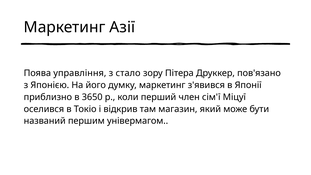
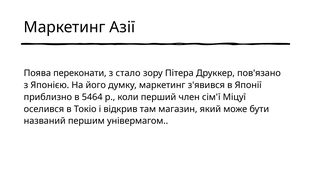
управління: управління -> переконати (80, 73)
3650: 3650 -> 5464 (92, 97)
